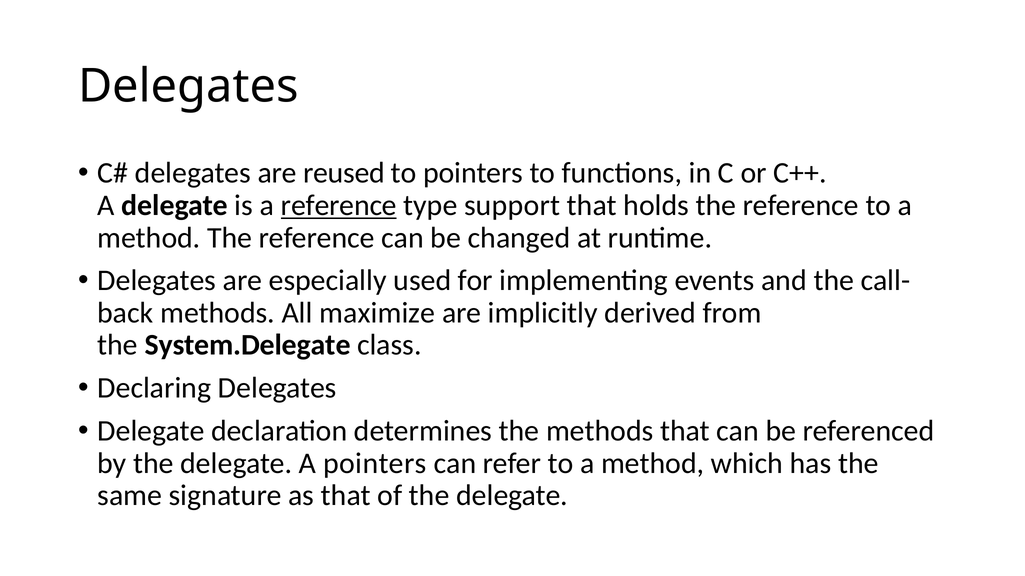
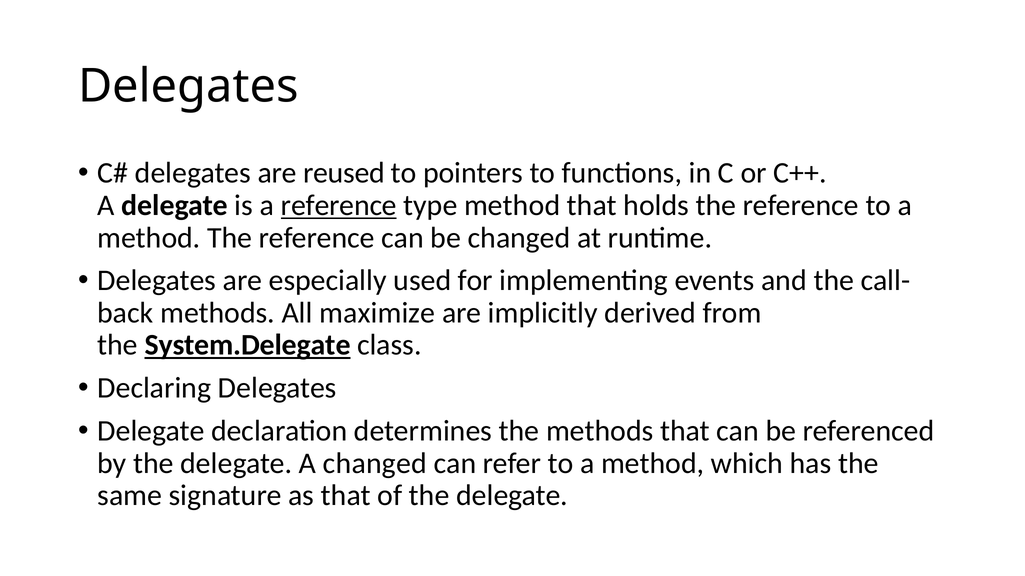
type support: support -> method (512, 206)
System.Delegate underline: none -> present (248, 345)
A pointers: pointers -> changed (375, 464)
